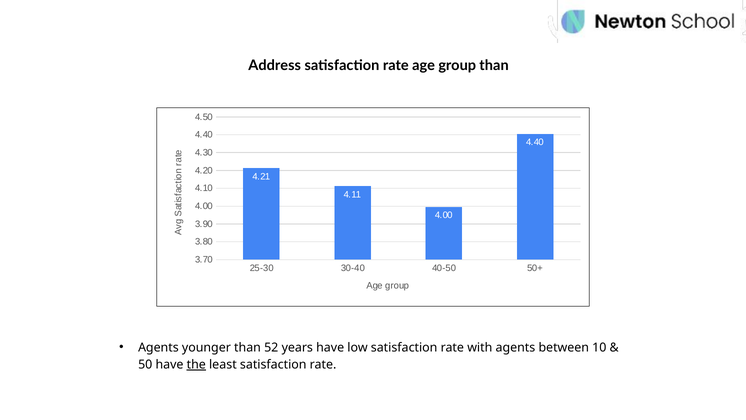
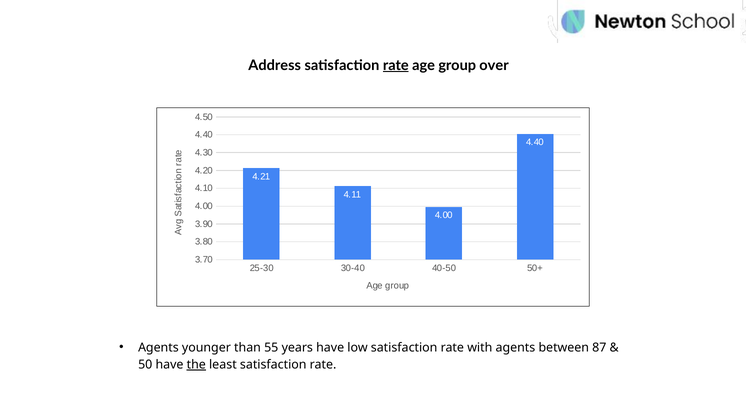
rate underline: none -> present (396, 65)
group than: than -> over (494, 65)
52: 52 -> 55 (271, 347)
10: 10 -> 87 (599, 347)
